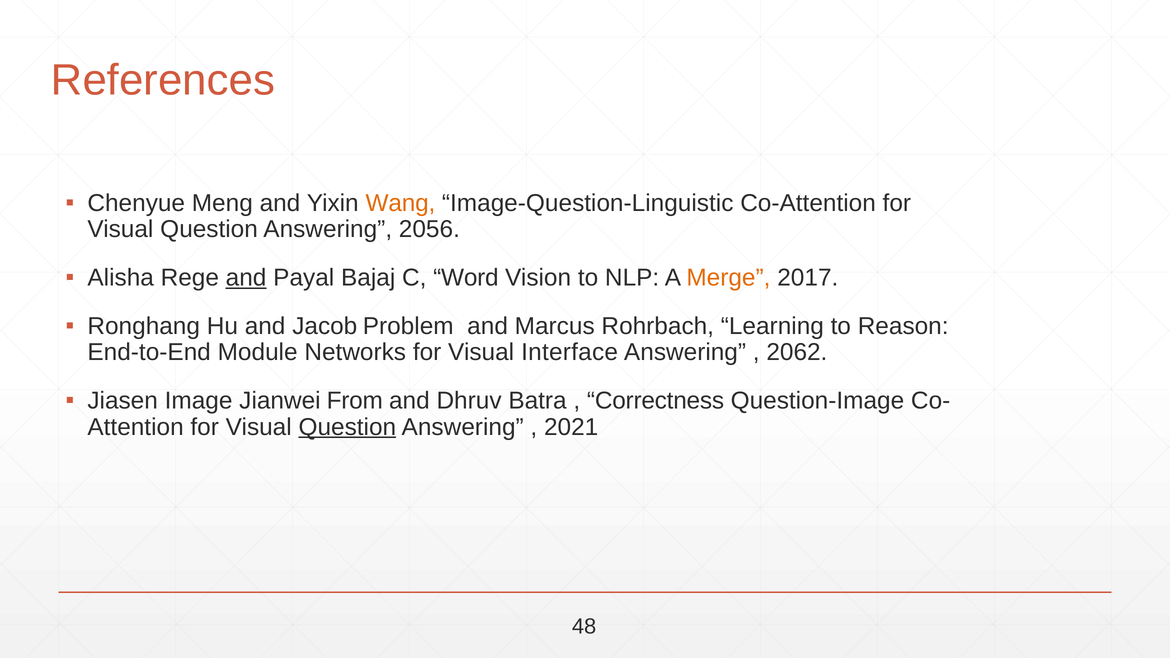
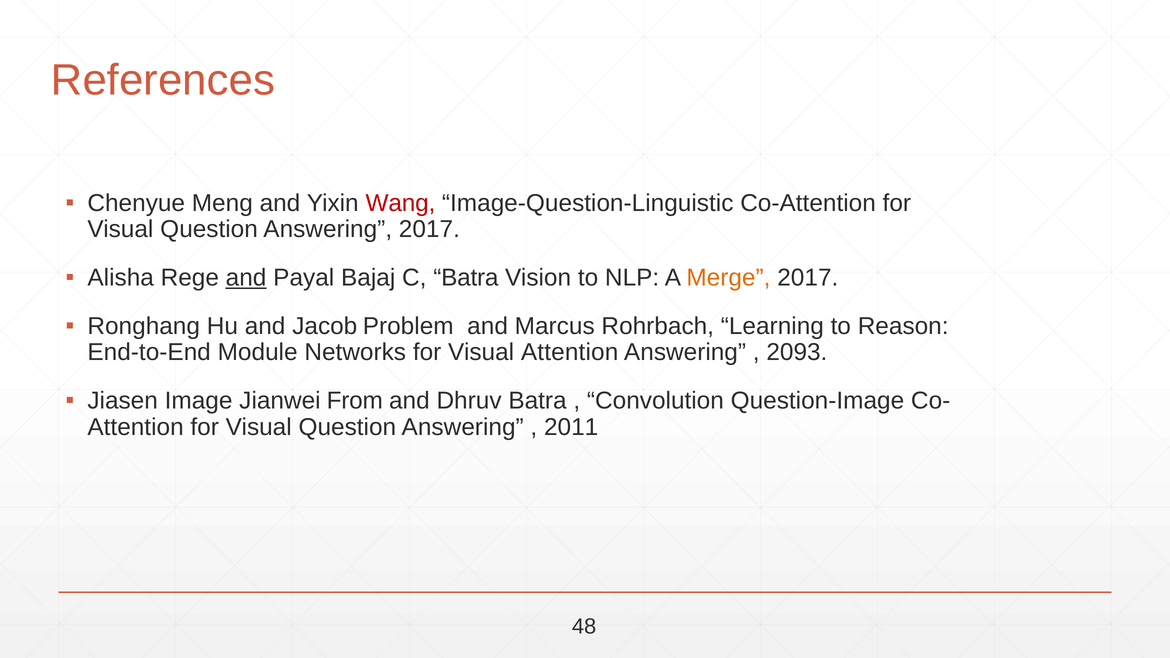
Wang colour: orange -> red (400, 203)
Answering 2056: 2056 -> 2017 (429, 229)
C Word: Word -> Batra (466, 278)
Visual Interface: Interface -> Attention (570, 352)
2062: 2062 -> 2093 (797, 352)
Correctness: Correctness -> Convolution (655, 401)
Question underline: present -> none (347, 427)
2021: 2021 -> 2011 (571, 427)
